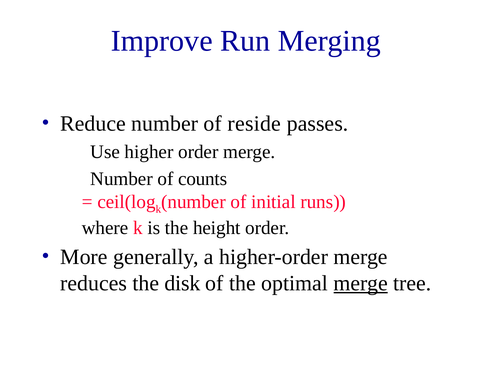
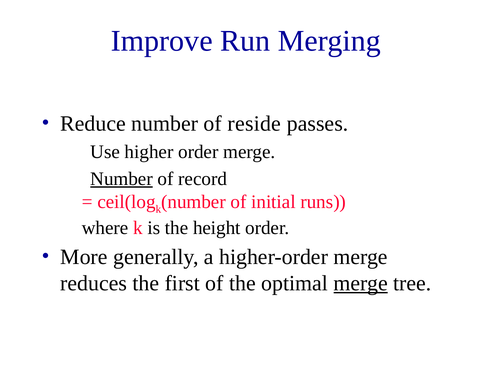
Number underline: none -> present (122, 179)
counts: counts -> record (203, 179)
disk: disk -> first (182, 283)
